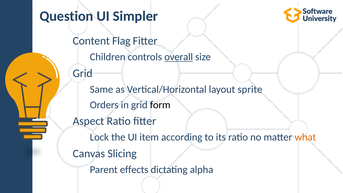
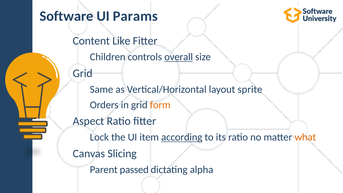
Question: Question -> Software (66, 16)
Simpler: Simpler -> Params (135, 16)
Flag: Flag -> Like (121, 41)
form colour: black -> orange (160, 105)
according underline: none -> present (182, 137)
effects: effects -> passed (134, 170)
